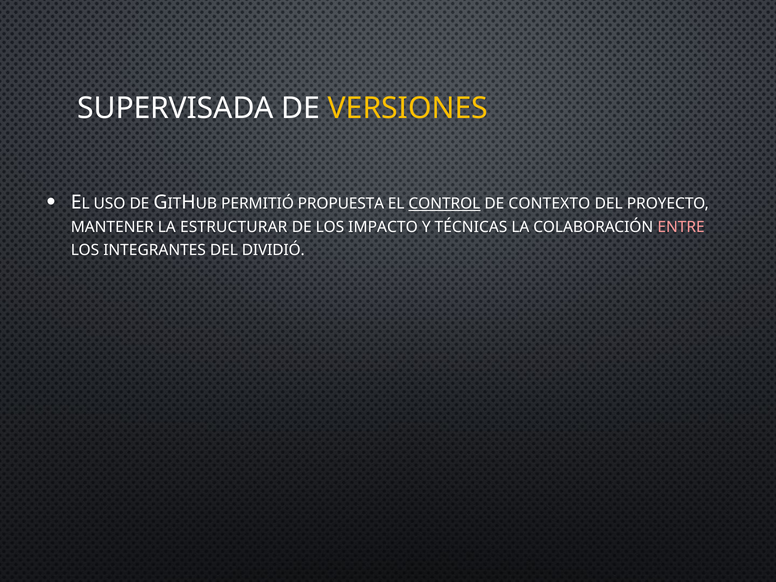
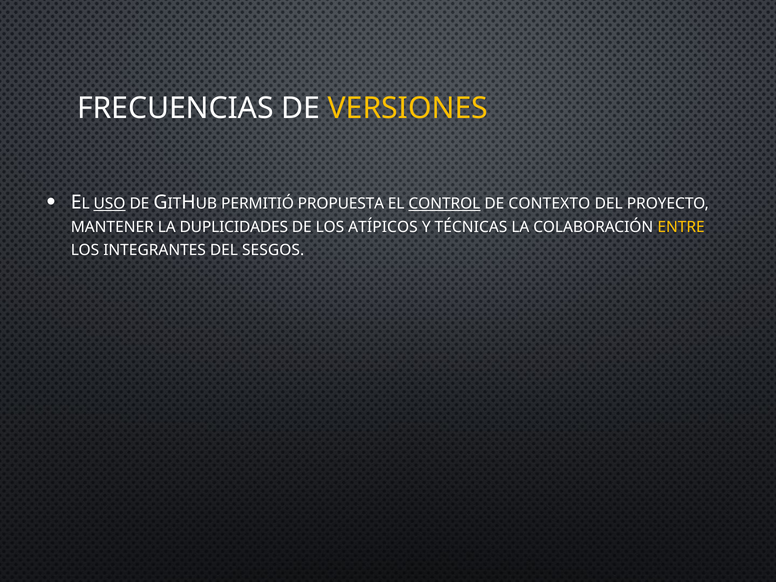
SUPERVISADA: SUPERVISADA -> FRECUENCIAS (175, 108)
USO underline: none -> present (110, 204)
ESTRUCTURAR: ESTRUCTURAR -> DUPLICIDADES (234, 227)
IMPACTO: IMPACTO -> ATÍPICOS (383, 227)
ENTRE colour: pink -> yellow (681, 227)
DIVIDIÓ: DIVIDIÓ -> SESGOS (273, 250)
